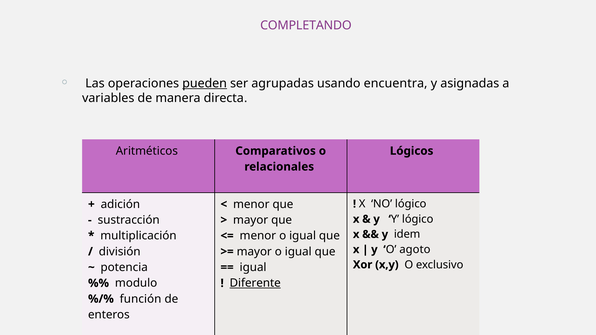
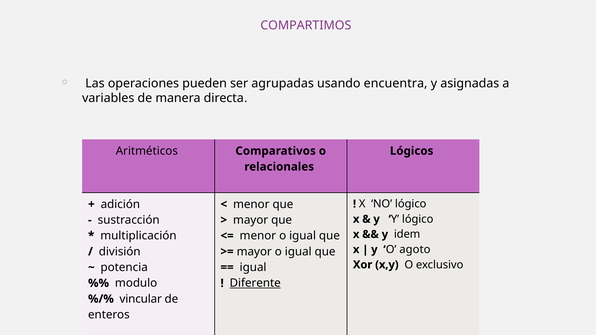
COMPLETANDO: COMPLETANDO -> COMPARTIMOS (306, 25)
pueden underline: present -> none (205, 83)
función: función -> vincular (141, 299)
